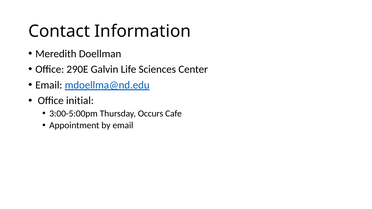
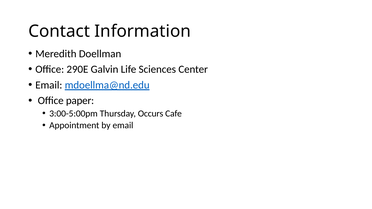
initial: initial -> paper (80, 101)
